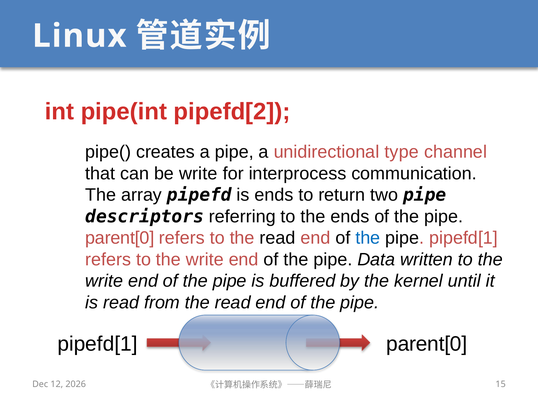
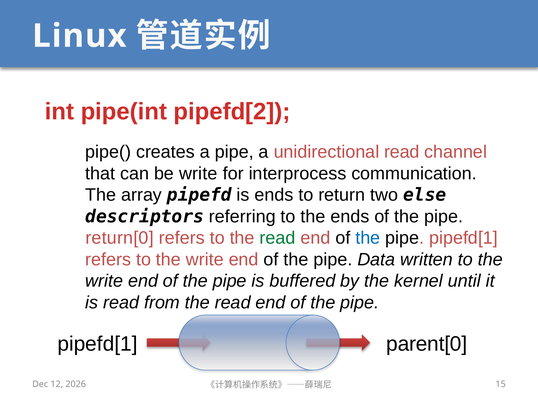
unidirectional type: type -> read (402, 152)
two pipe: pipe -> else (425, 195)
parent[0: parent[0 -> return[0 (120, 238)
read colour: black -> green (278, 238)
